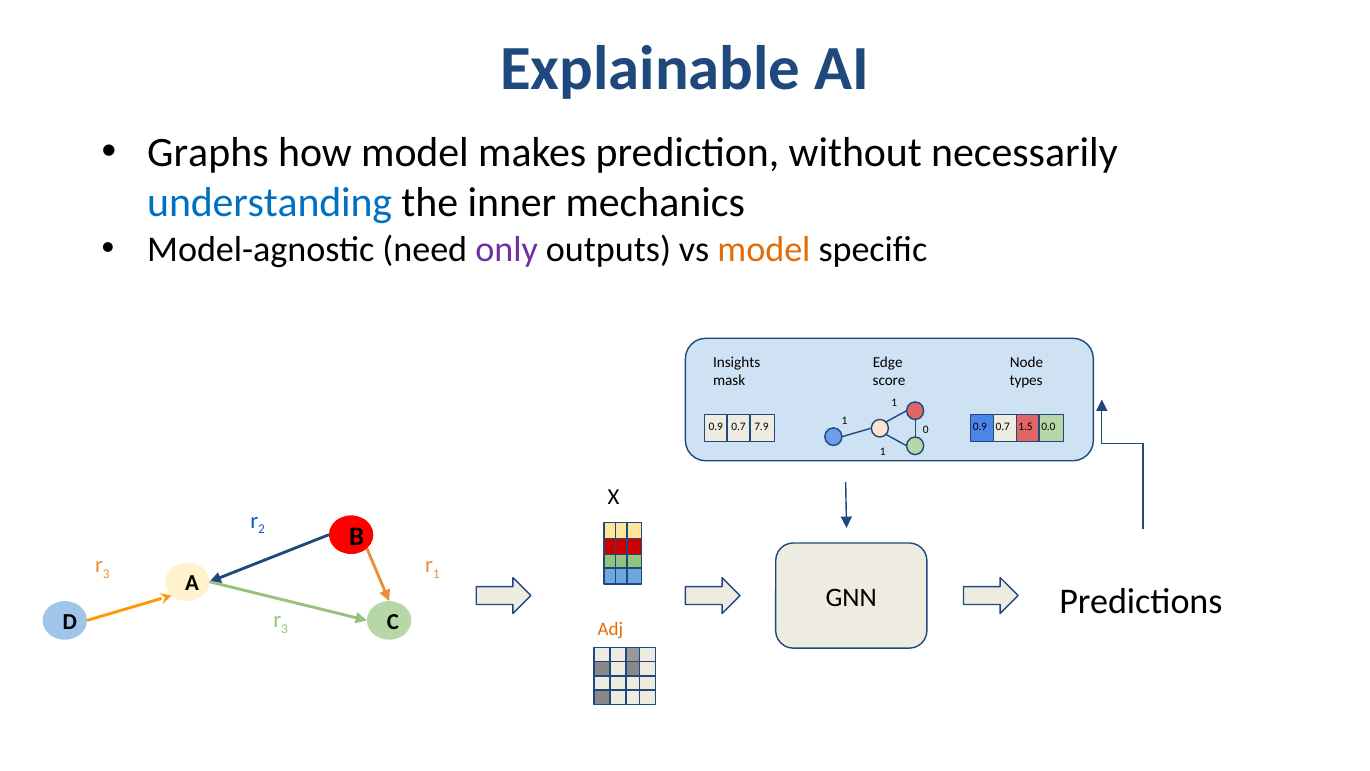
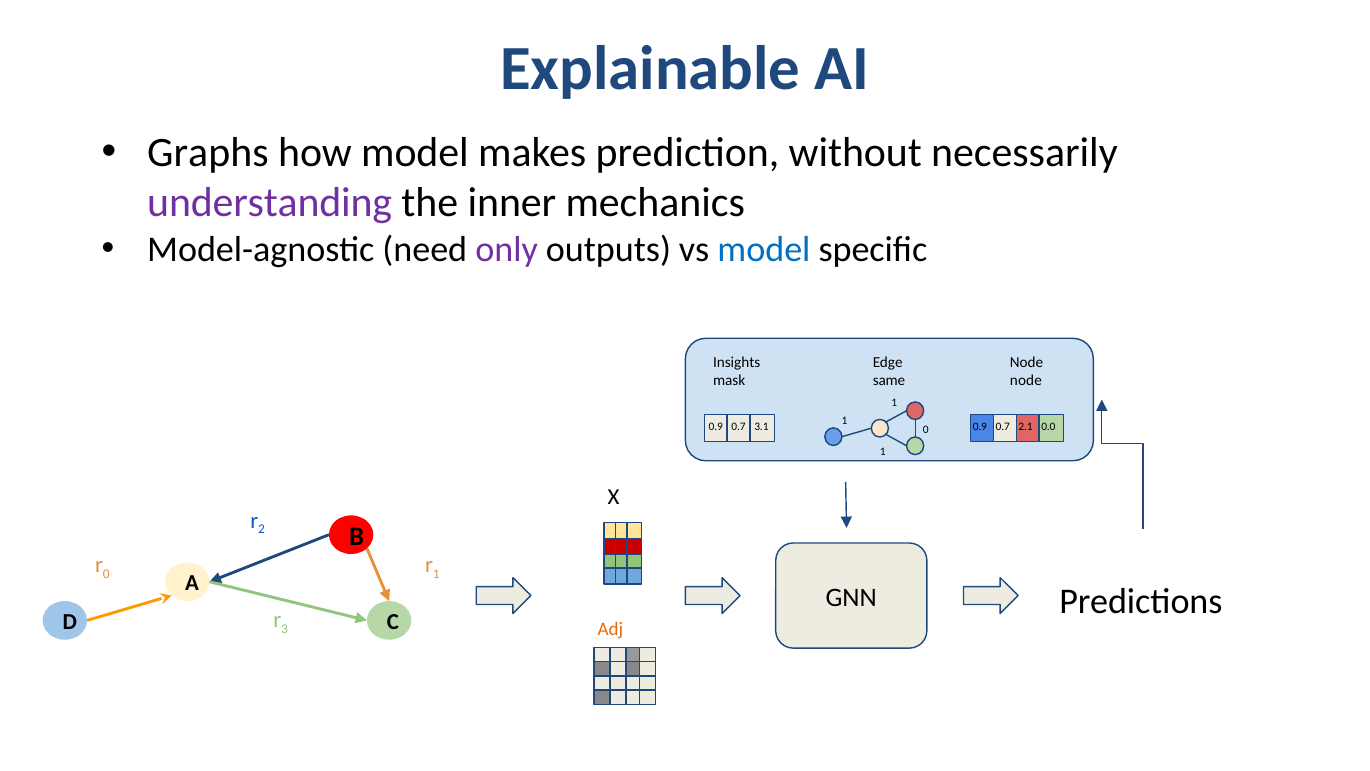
understanding colour: blue -> purple (270, 203)
model colour: orange -> blue (764, 249)
score: score -> same (889, 380)
types: types -> node (1026, 380)
1.5: 1.5 -> 2.1 (1026, 426)
7.9: 7.9 -> 3.1 (761, 426)
3: 3 -> 0 (106, 574)
